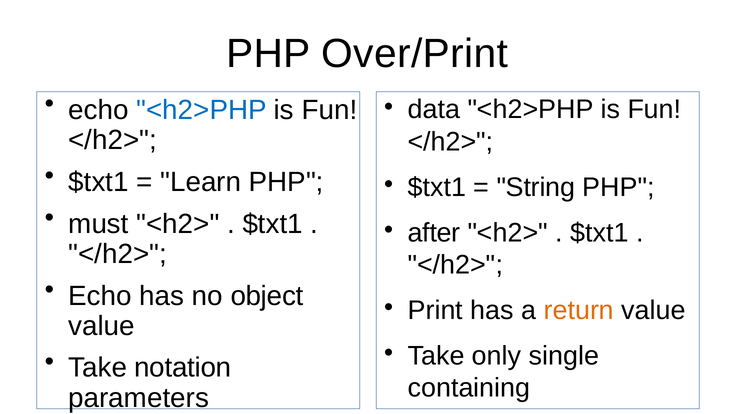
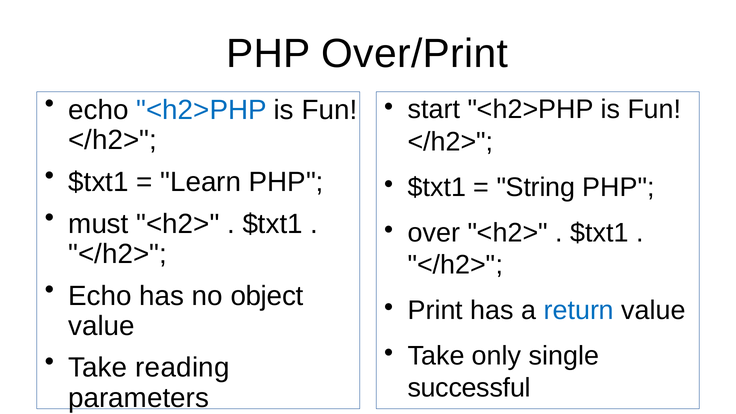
data: data -> start (434, 110)
after: after -> over (434, 233)
return colour: orange -> blue (579, 310)
notation: notation -> reading (182, 368)
containing: containing -> successful (469, 388)
